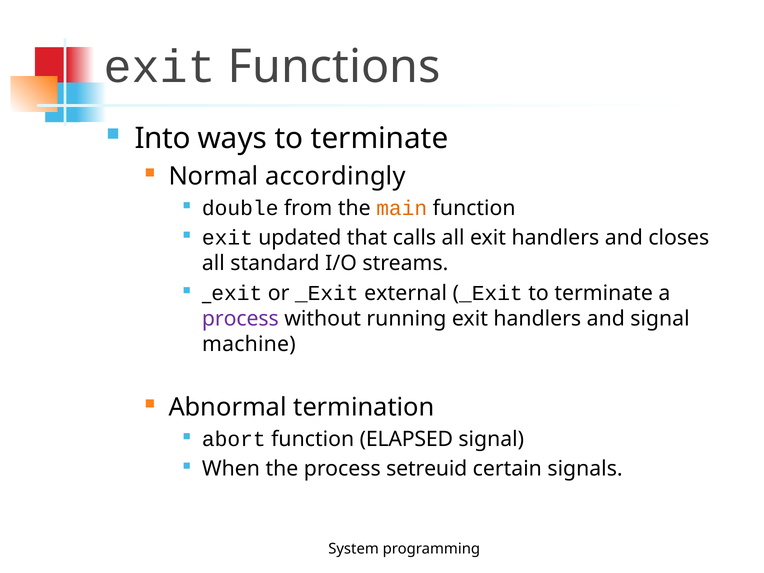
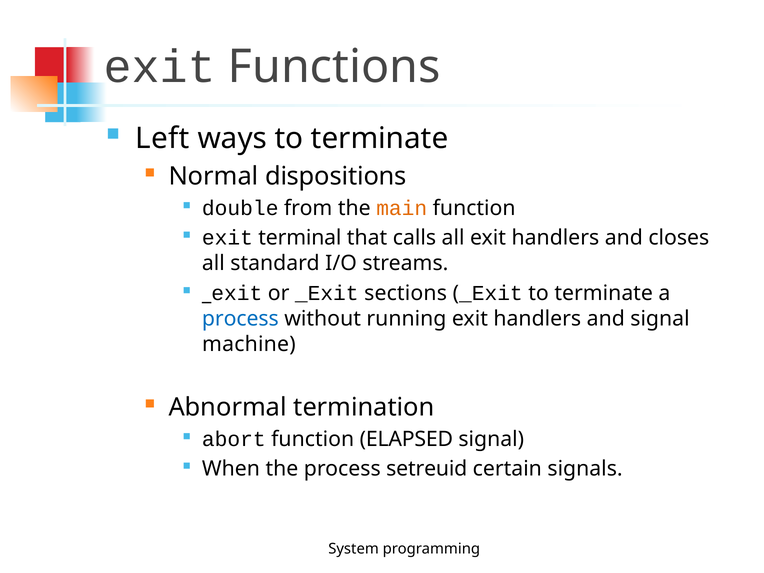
Into: Into -> Left (162, 138)
accordingly: accordingly -> dispositions (336, 176)
updated: updated -> terminal (300, 238)
external: external -> sections (406, 293)
process colour: purple -> blue (240, 319)
